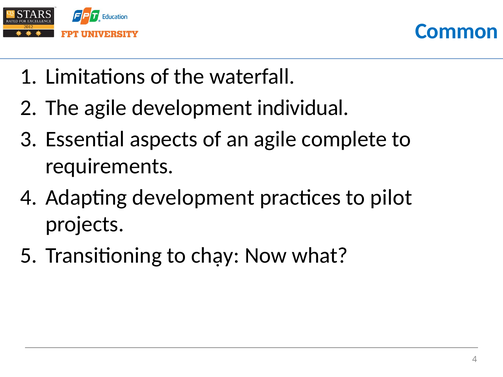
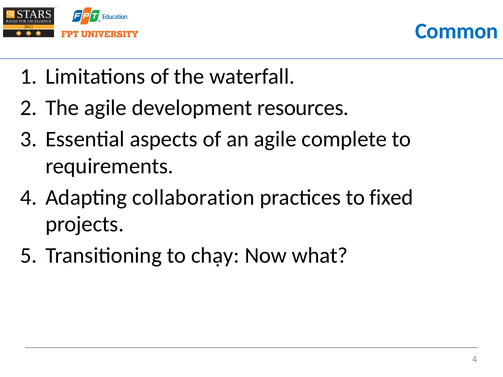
individual: individual -> resources (303, 108)
Adapting development: development -> collaboration (193, 197)
pilot: pilot -> fixed (391, 197)
